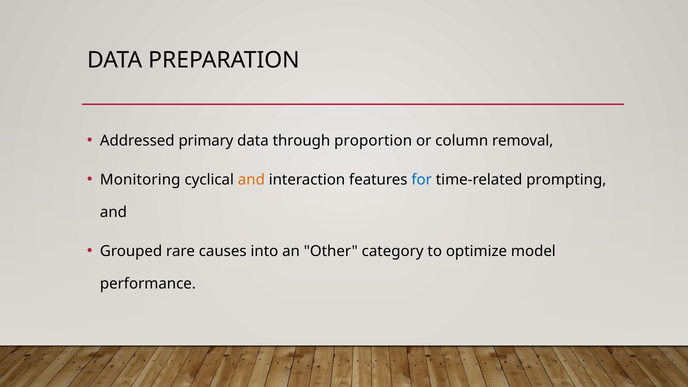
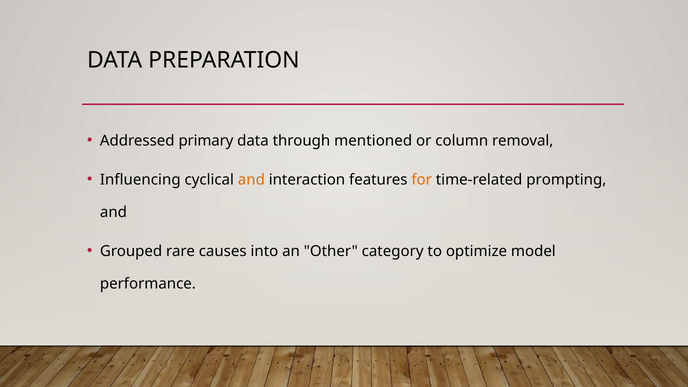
proportion: proportion -> mentioned (373, 141)
Monitoring: Monitoring -> Influencing (140, 180)
for colour: blue -> orange (422, 180)
